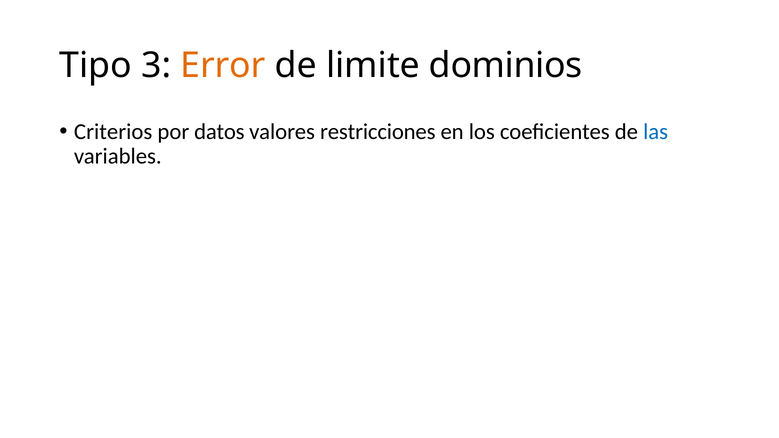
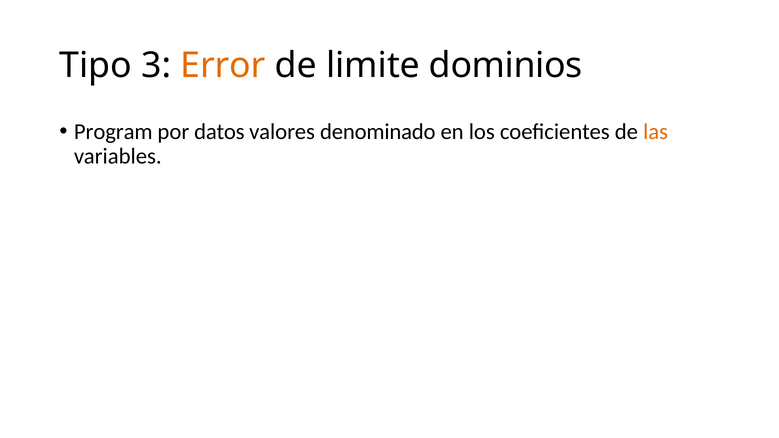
Criterios: Criterios -> Program (113, 132)
restricciones: restricciones -> denominado (378, 132)
las colour: blue -> orange (656, 132)
